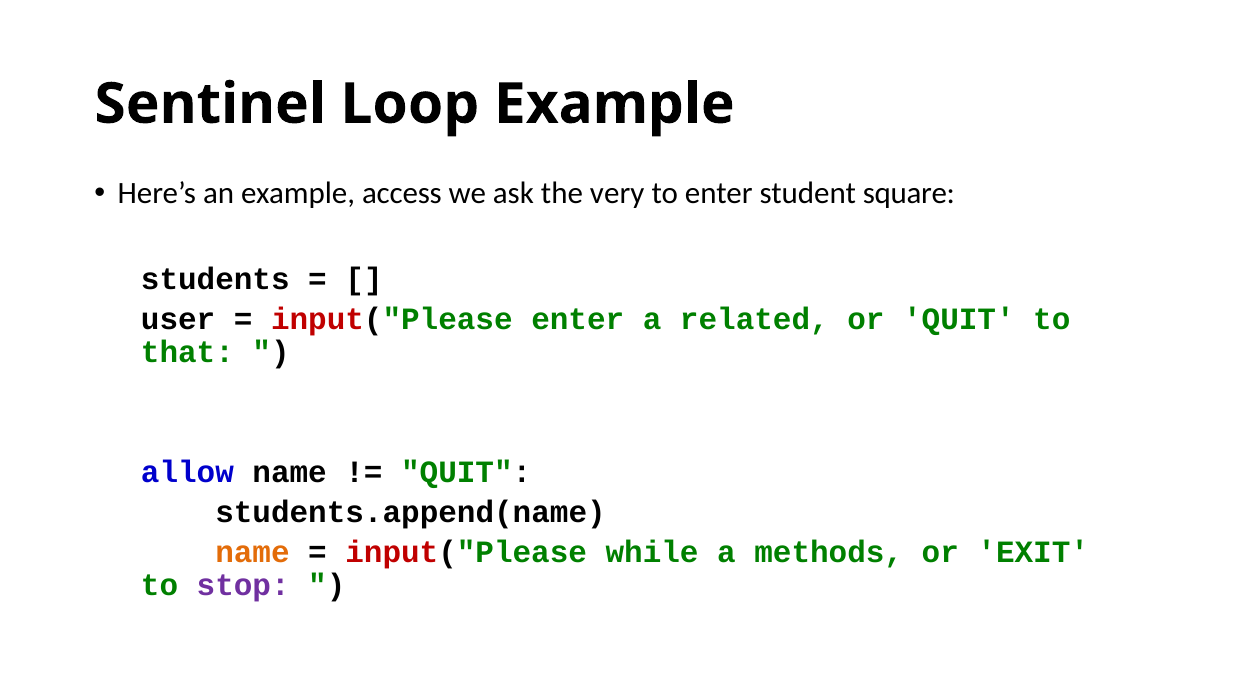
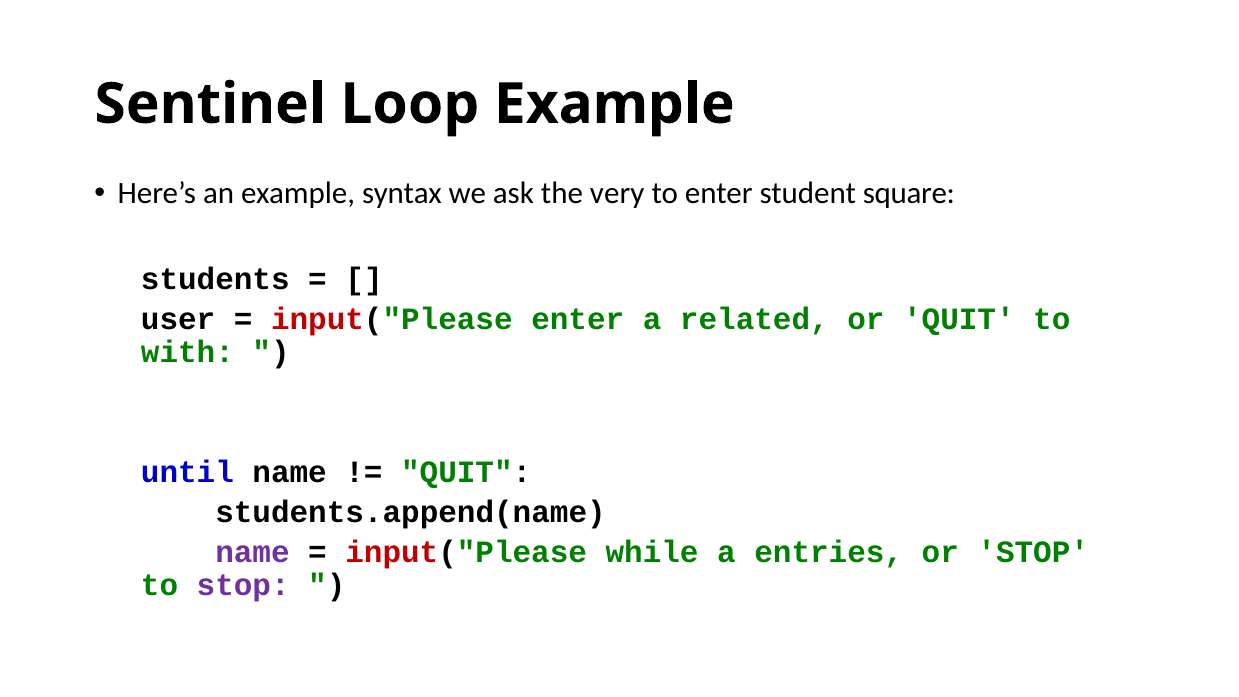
access: access -> syntax (402, 193)
that: that -> with (187, 353)
allow: allow -> until (187, 472)
name colour: orange -> purple (252, 552)
methods: methods -> entries (829, 552)
or EXIT: EXIT -> STOP (1033, 552)
